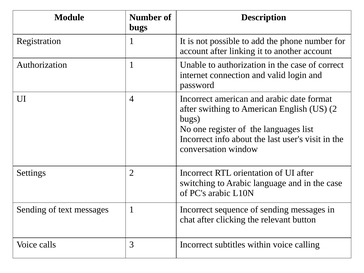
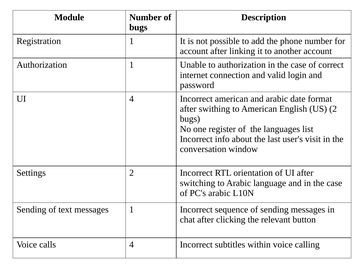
calls 3: 3 -> 4 (132, 245)
